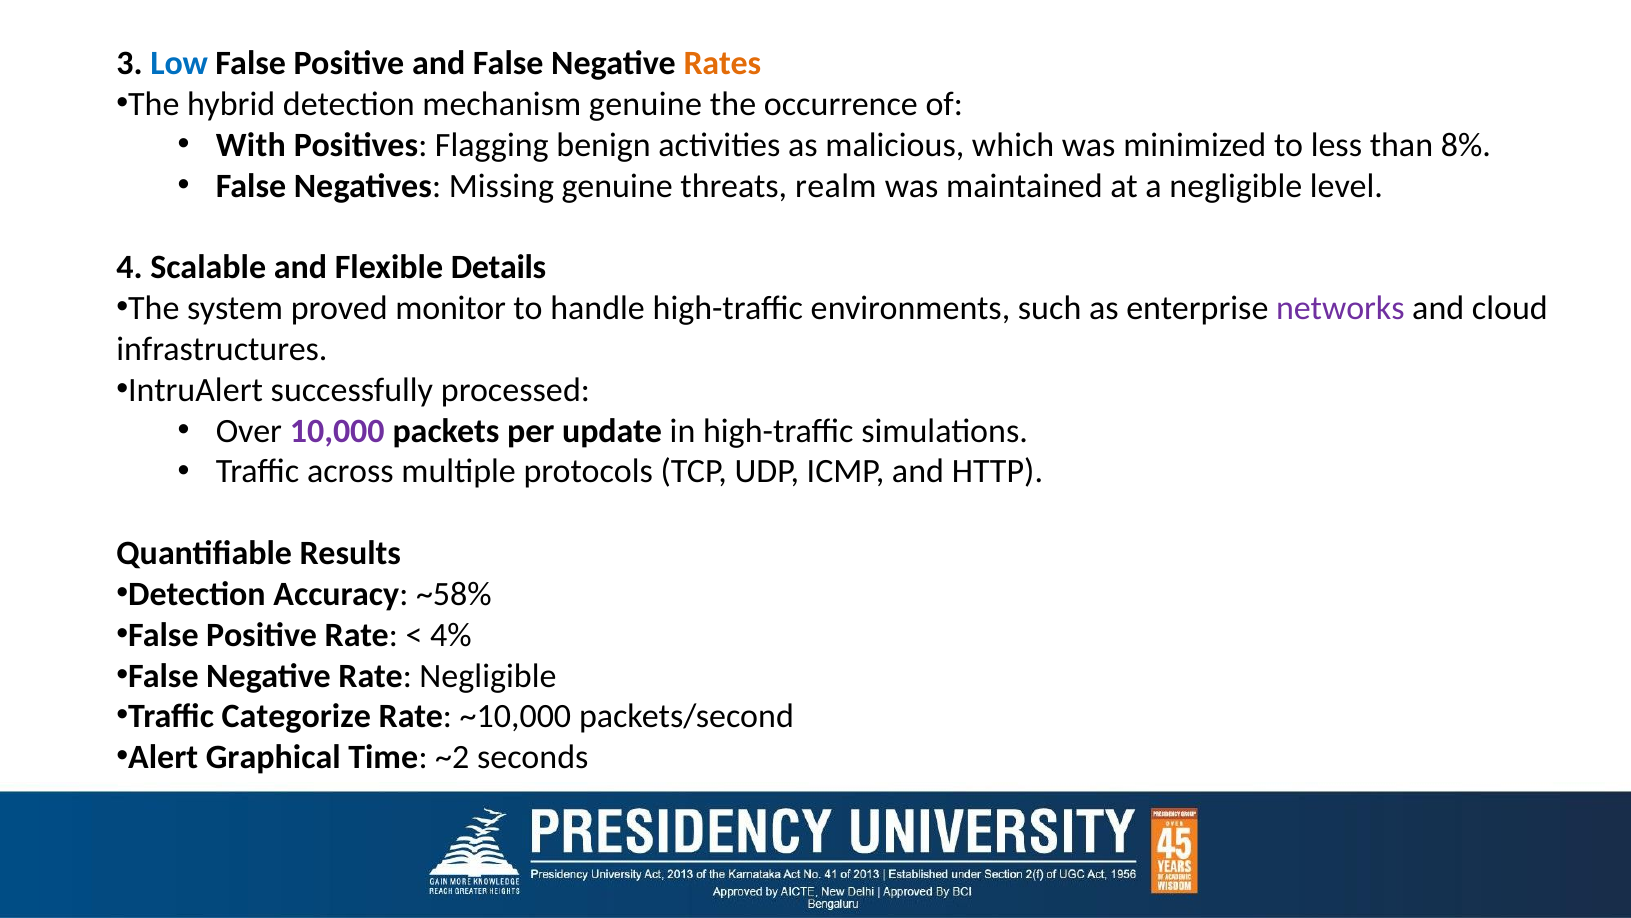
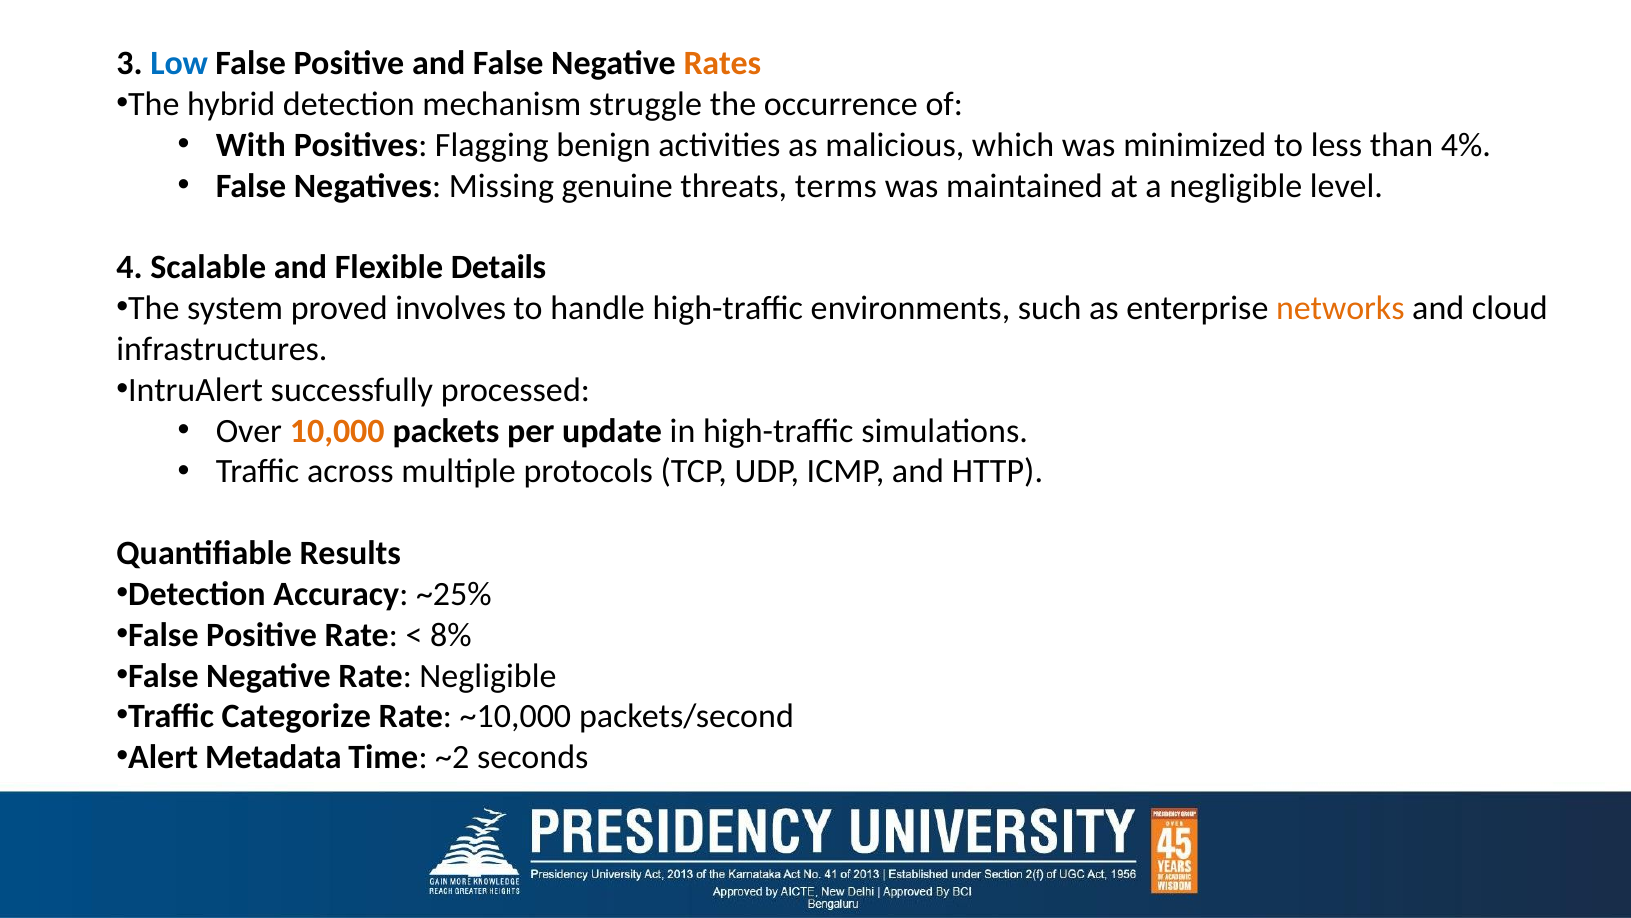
mechanism genuine: genuine -> struggle (646, 104)
8%: 8% -> 4% (1466, 145)
realm: realm -> terms (836, 186)
monitor: monitor -> involves (451, 308)
networks colour: purple -> orange (1340, 308)
10,000 colour: purple -> orange (337, 431)
~58%: ~58% -> ~25% (454, 594)
4%: 4% -> 8% (451, 635)
Graphical: Graphical -> Metadata (273, 757)
